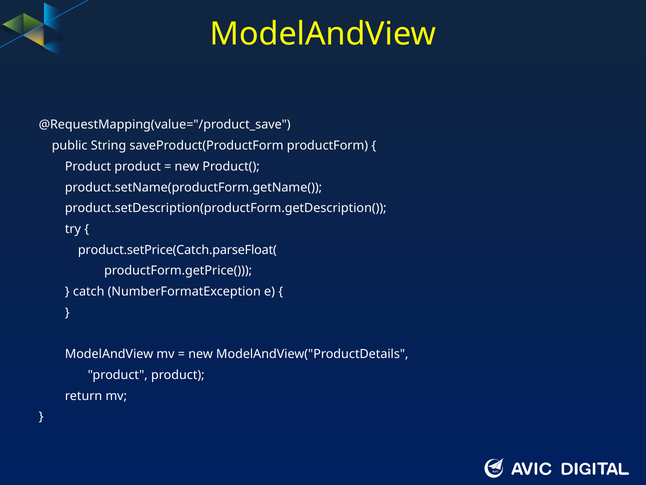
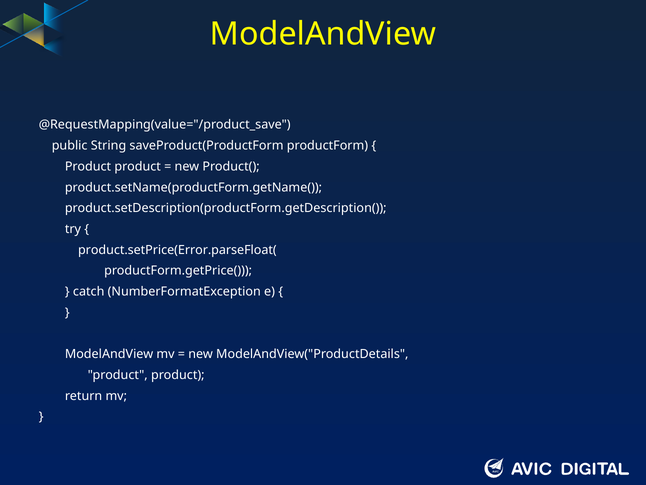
product.setPrice(Catch.parseFloat(: product.setPrice(Catch.parseFloat( -> product.setPrice(Error.parseFloat( (177, 250)
